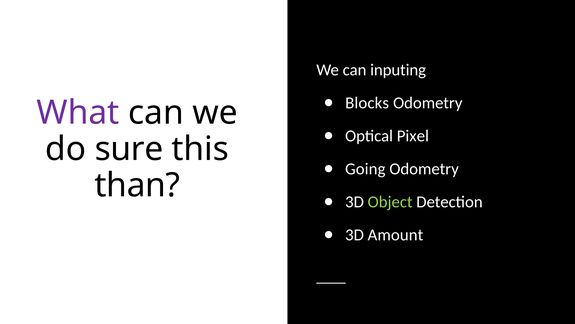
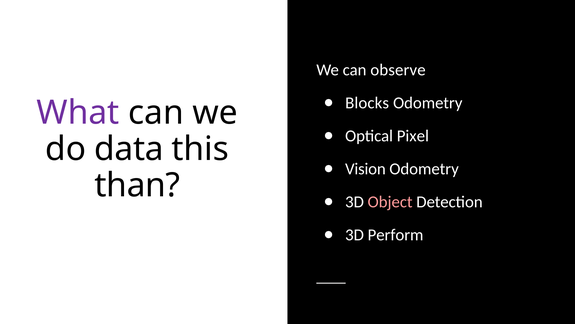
inputing: inputing -> observe (398, 70)
sure: sure -> data (129, 149)
Going: Going -> Vision (365, 169)
Object colour: light green -> pink (390, 202)
Amount: Amount -> Perform (396, 234)
